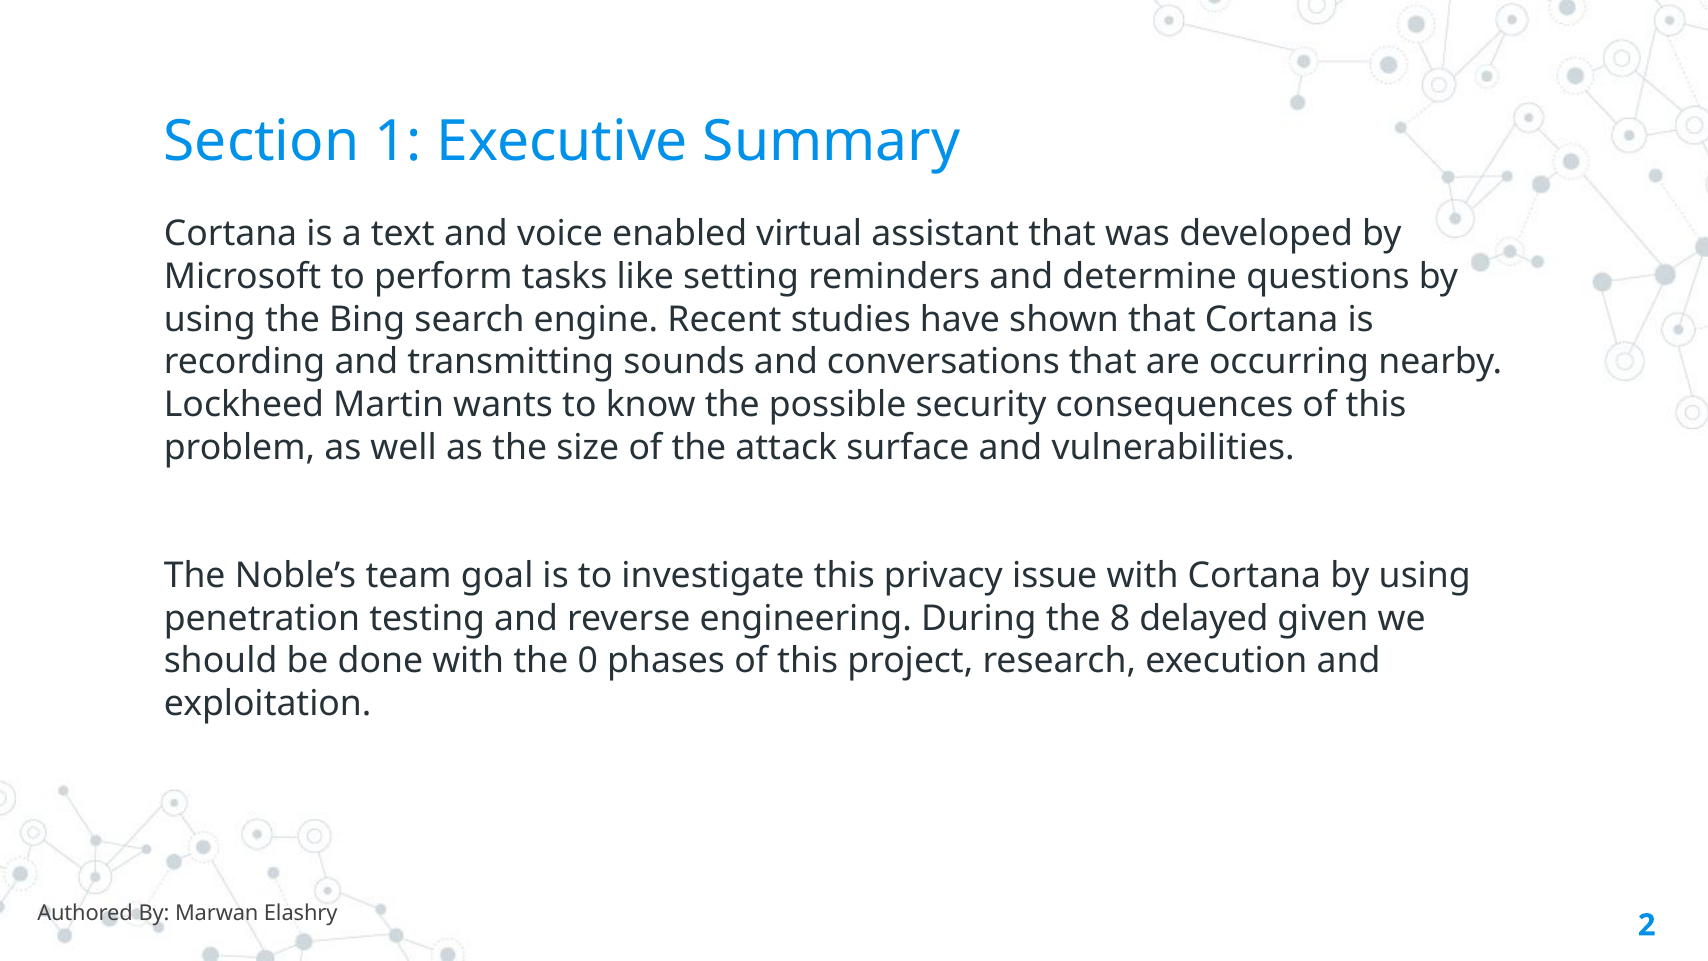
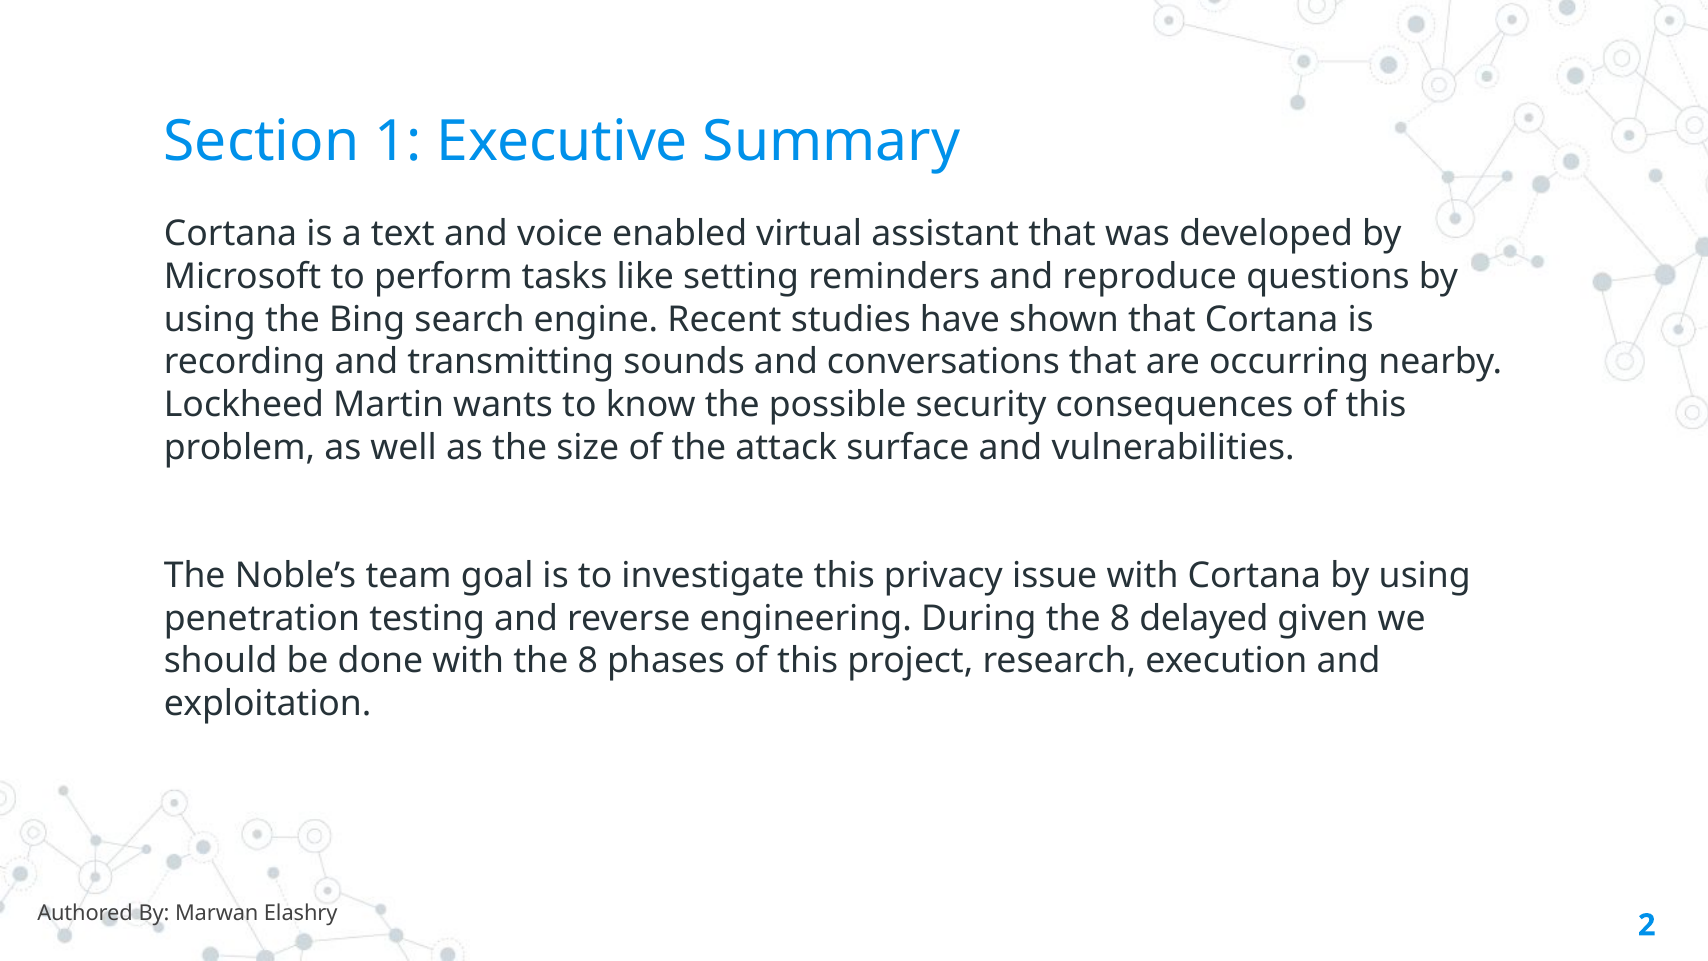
determine: determine -> reproduce (1150, 277)
with the 0: 0 -> 8 (588, 661)
